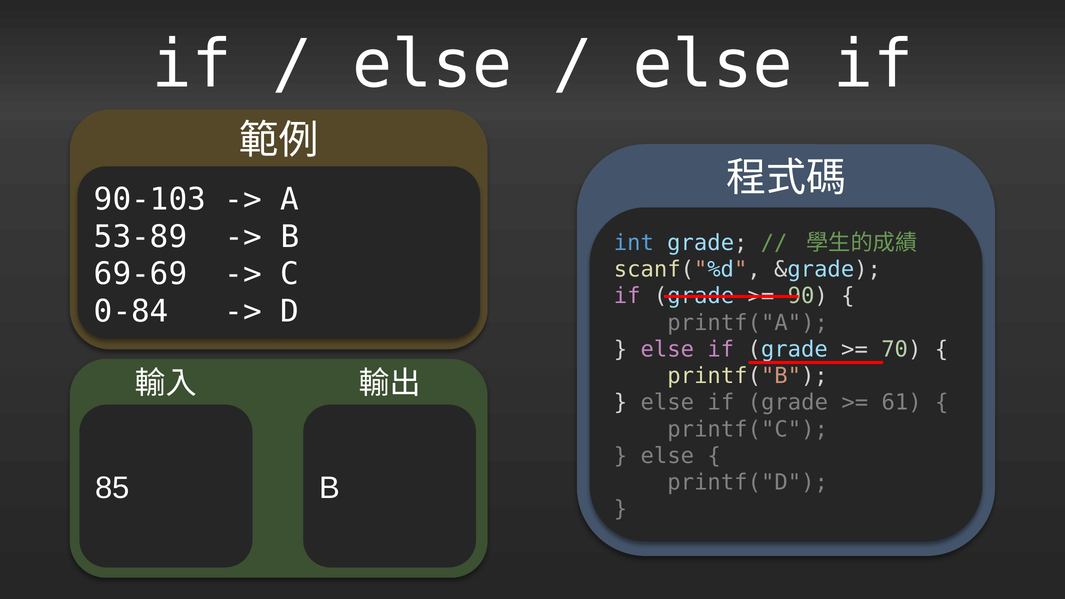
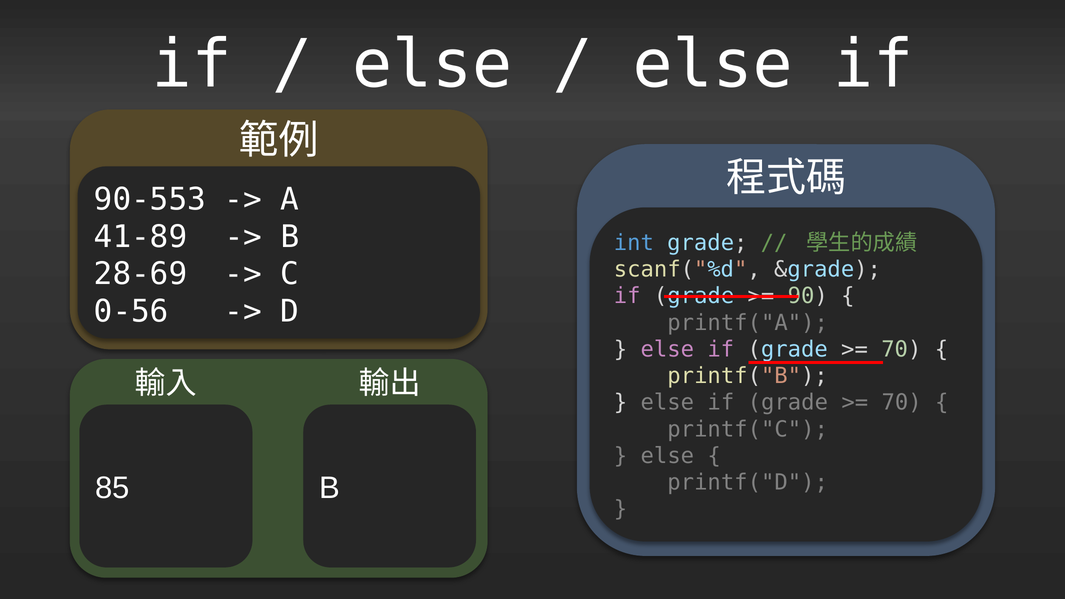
90-103: 90-103 -> 90-553 (150, 199)
53-89: 53-89 -> 41-89 (141, 237)
69-69: 69-69 -> 28-69 (141, 274)
0-84: 0-84 -> 0-56 (131, 311)
61: 61 -> 70 (902, 403)
